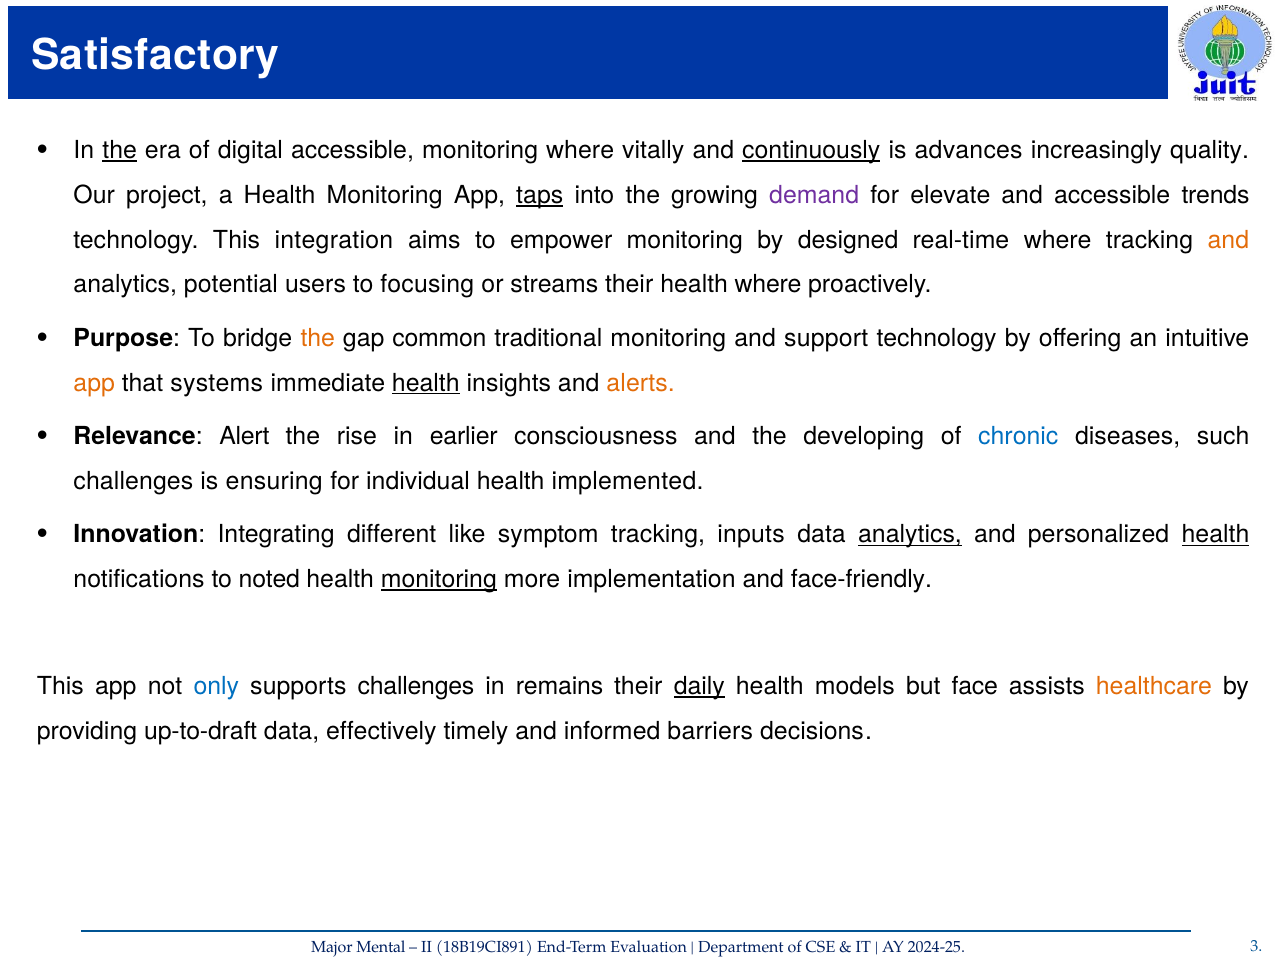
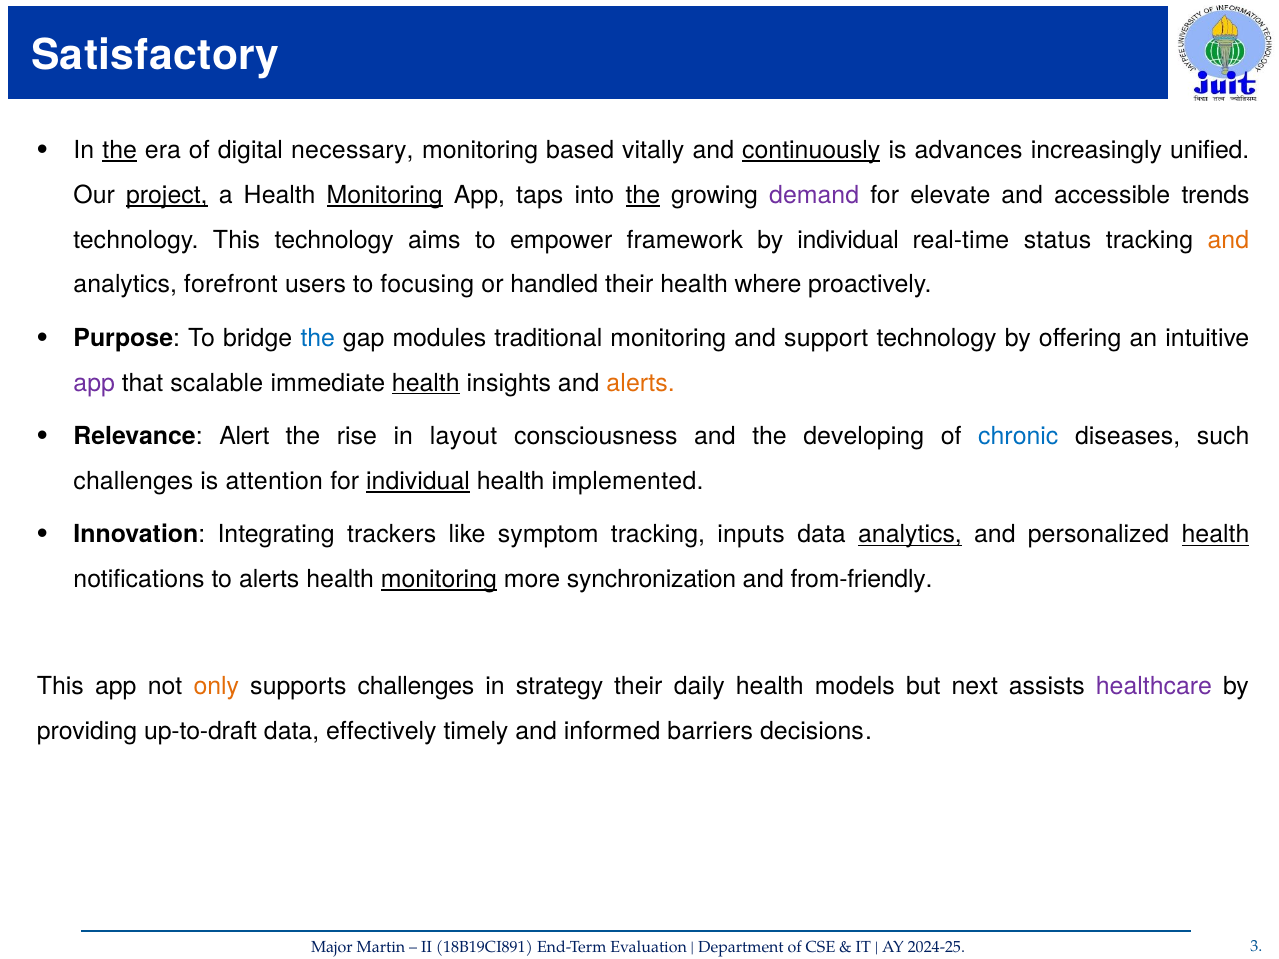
digital accessible: accessible -> necessary (352, 150)
monitoring where: where -> based (580, 150)
quality: quality -> unified (1210, 150)
project underline: none -> present (167, 195)
Monitoring underline: none -> present (385, 195)
taps underline: present -> none (540, 195)
the underline: none -> present (643, 195)
This integration: integration -> technology (334, 240)
empower monitoring: monitoring -> framework (685, 240)
by designed: designed -> individual (848, 240)
real-time where: where -> status (1058, 240)
potential: potential -> forefront (231, 285)
streams: streams -> handled (554, 285)
the colour: orange -> blue (318, 338)
common: common -> modules (439, 338)
app colour: orange -> purple (94, 383)
systems: systems -> scalable (217, 383)
earlier: earlier -> layout (464, 436)
ensuring: ensuring -> attention (274, 481)
individual underline: none -> present (418, 481)
different: different -> trackers (392, 535)
to noted: noted -> alerts (269, 579)
implementation: implementation -> synchronization (652, 579)
face-friendly: face-friendly -> from-friendly (861, 579)
only colour: blue -> orange (216, 686)
remains: remains -> strategy (560, 686)
daily underline: present -> none (699, 686)
face: face -> next (975, 686)
healthcare colour: orange -> purple (1154, 686)
Mental: Mental -> Martin (381, 948)
